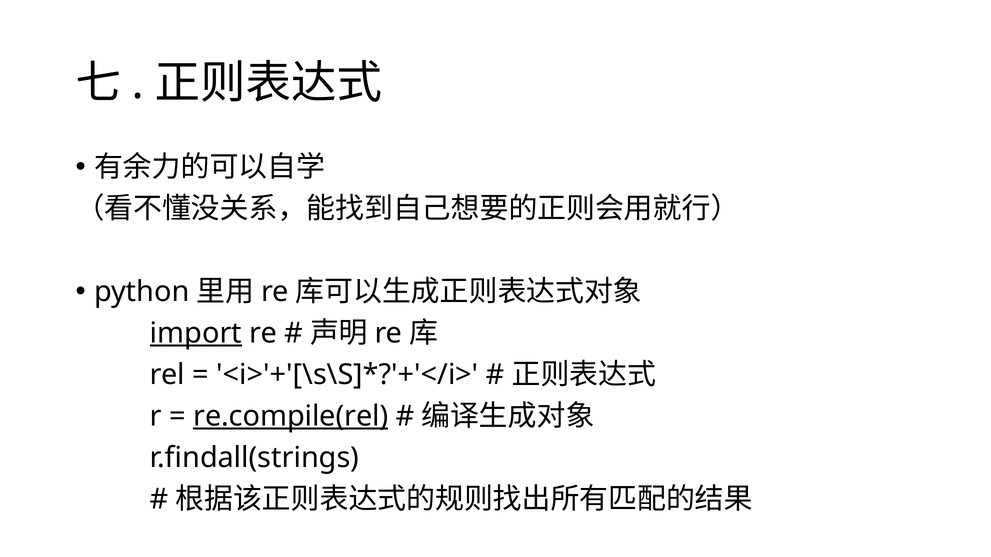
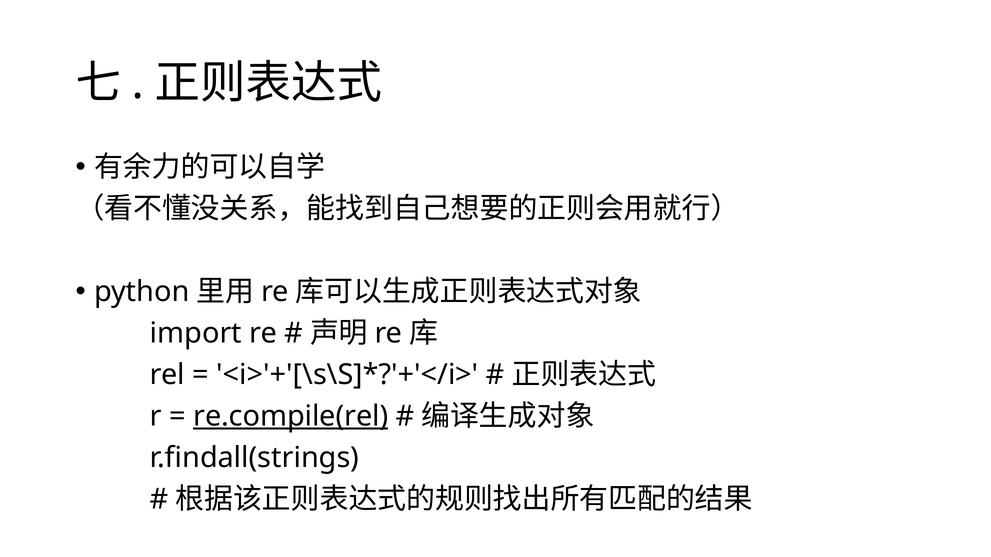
import underline: present -> none (196, 333)
